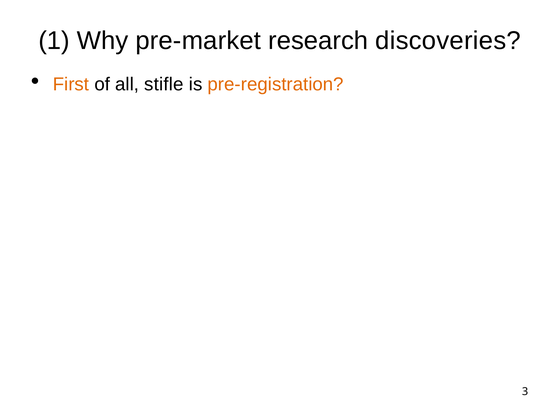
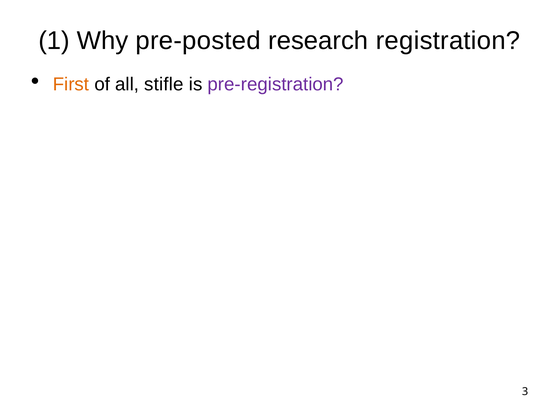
pre-market: pre-market -> pre-posted (198, 41)
discoveries: discoveries -> registration (448, 41)
pre-registration colour: orange -> purple (276, 84)
